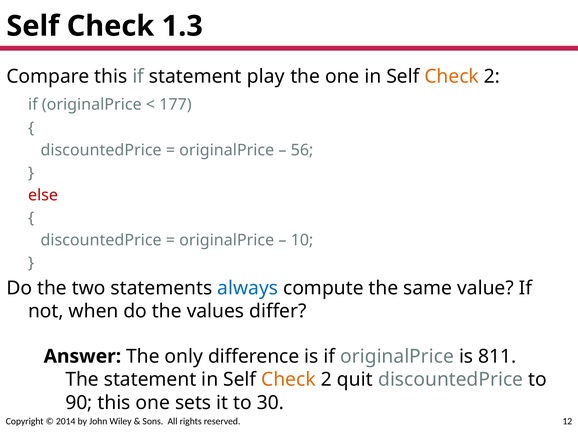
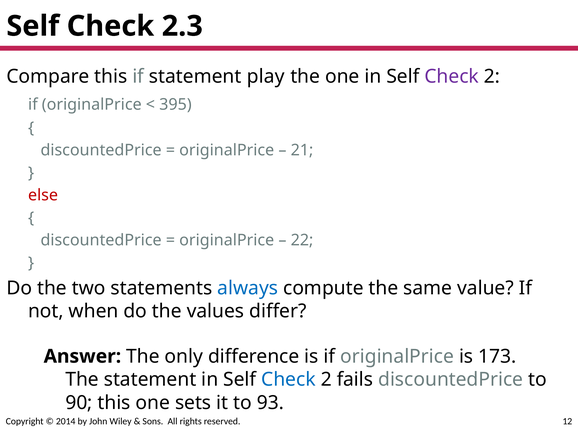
1.3: 1.3 -> 2.3 (182, 26)
Check colour: orange -> purple (452, 76)
177: 177 -> 395 (175, 104)
56: 56 -> 21 (302, 150)
10: 10 -> 22 (302, 240)
811: 811 -> 173 (497, 356)
Check colour: orange -> blue (288, 379)
quit: quit -> fails (355, 379)
30: 30 -> 93 (270, 402)
